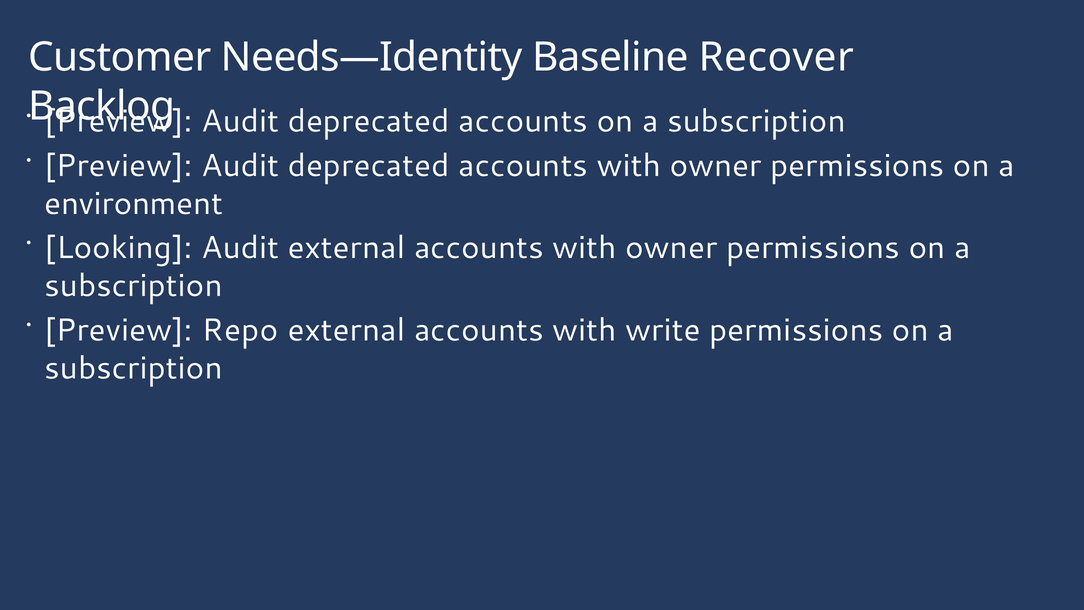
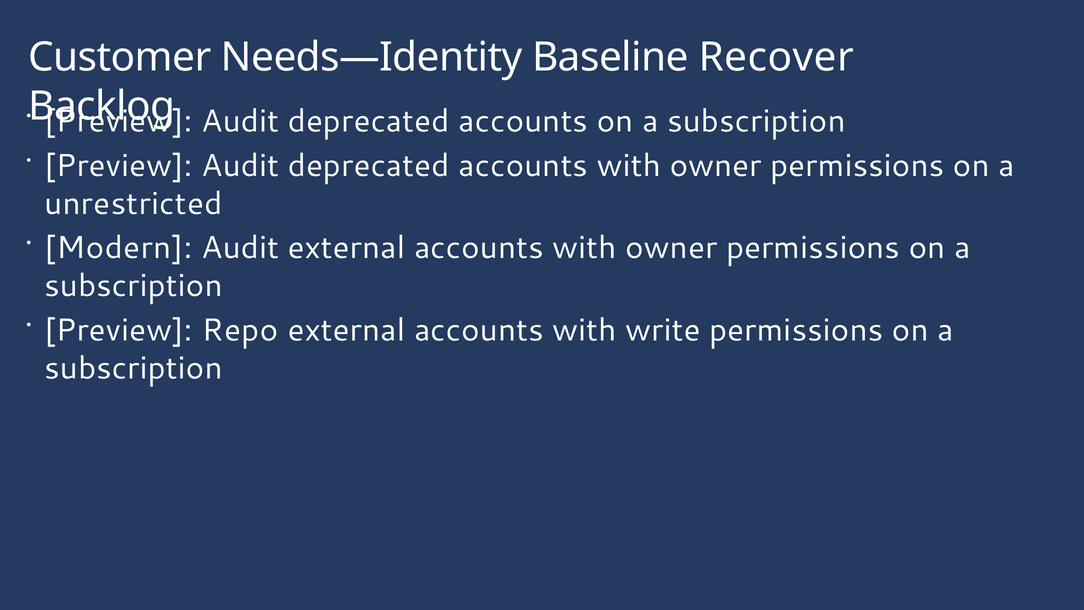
environment: environment -> unrestricted (133, 204)
Looking: Looking -> Modern (118, 248)
